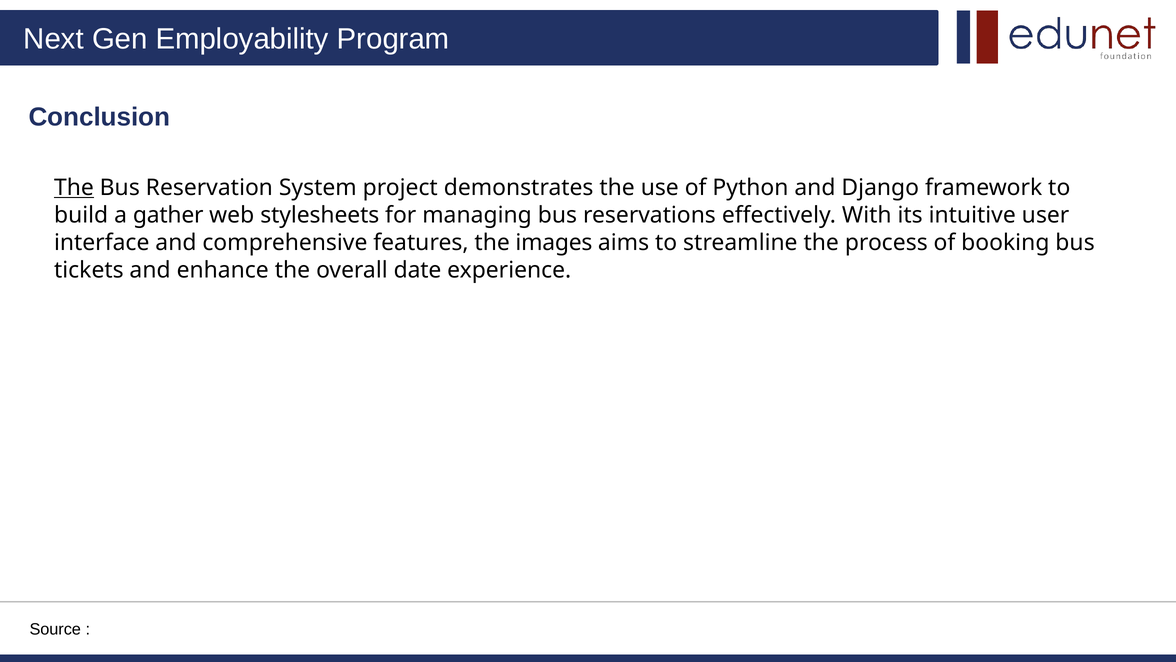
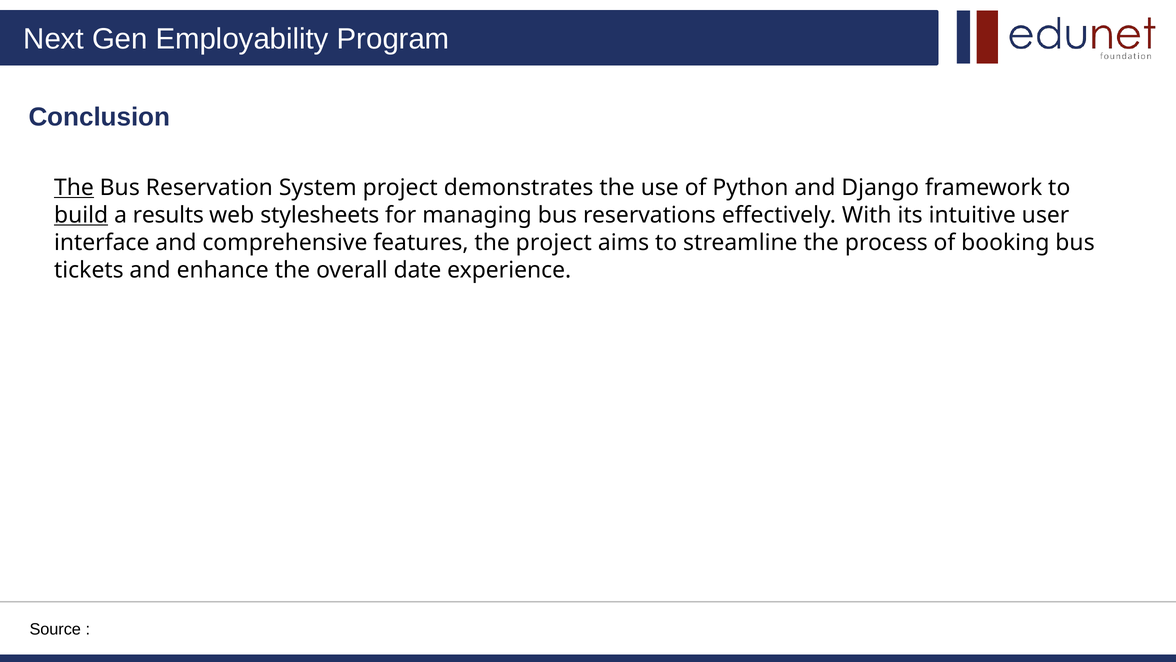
build underline: none -> present (81, 215)
gather: gather -> results (168, 215)
the images: images -> project (554, 242)
